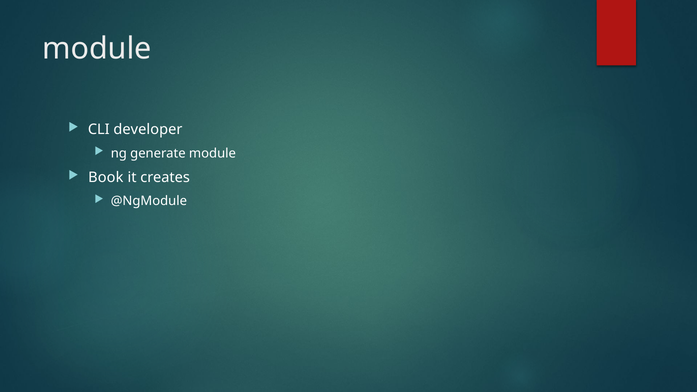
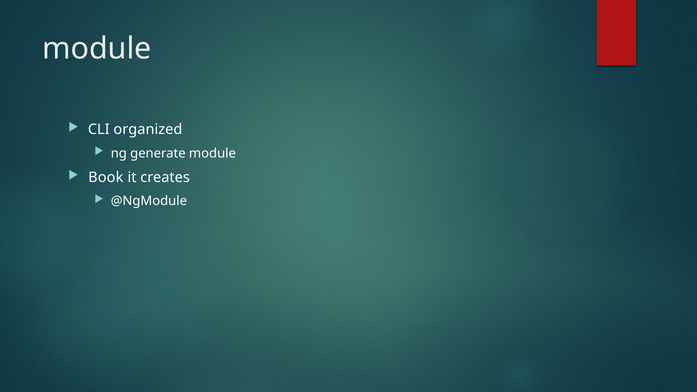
developer: developer -> organized (148, 130)
